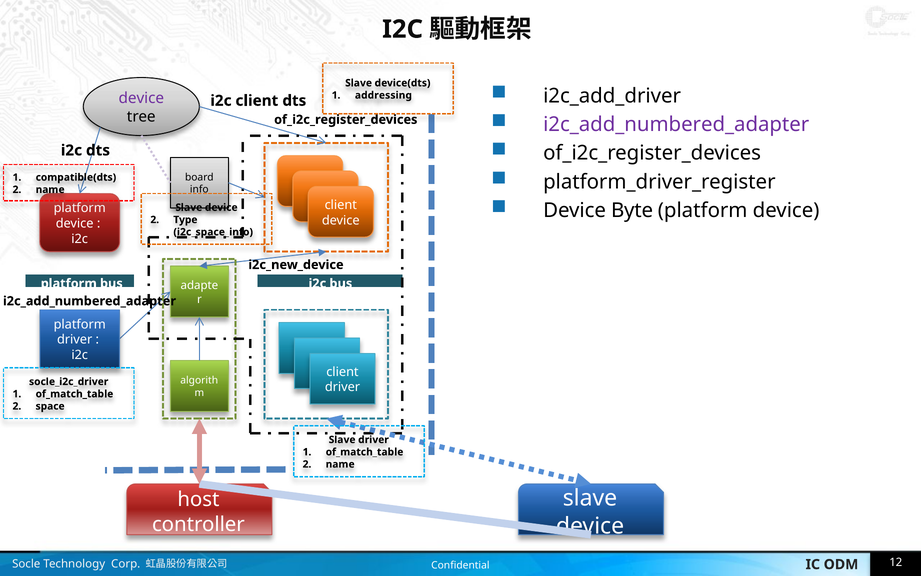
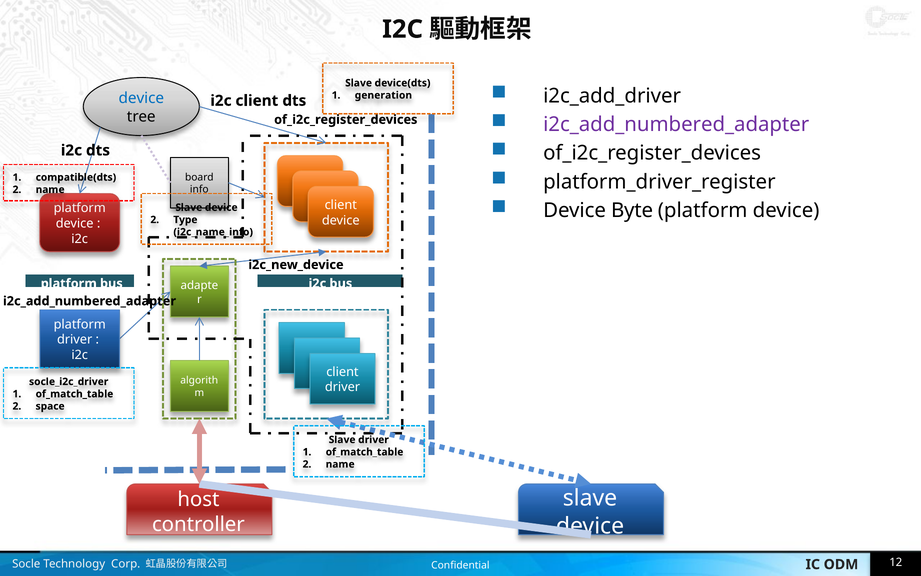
addressing: addressing -> generation (383, 95)
device colour: purple -> blue (141, 98)
i2c_space_info: i2c_space_info -> i2c_name_info (213, 232)
